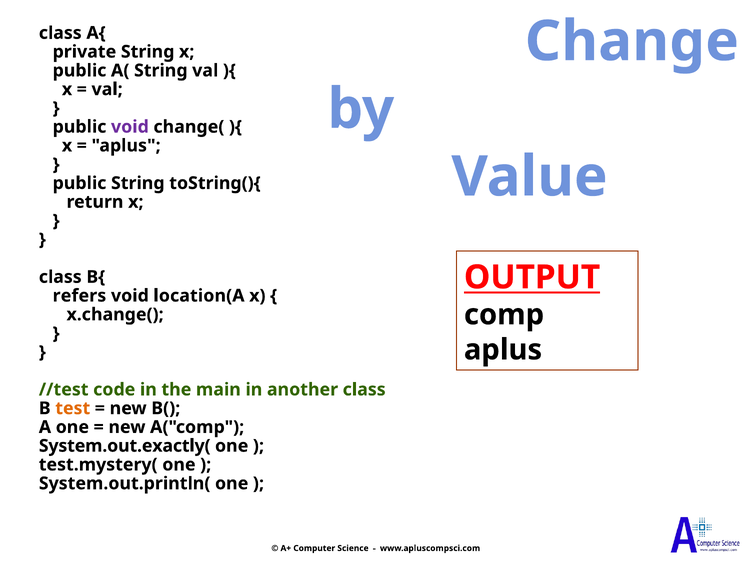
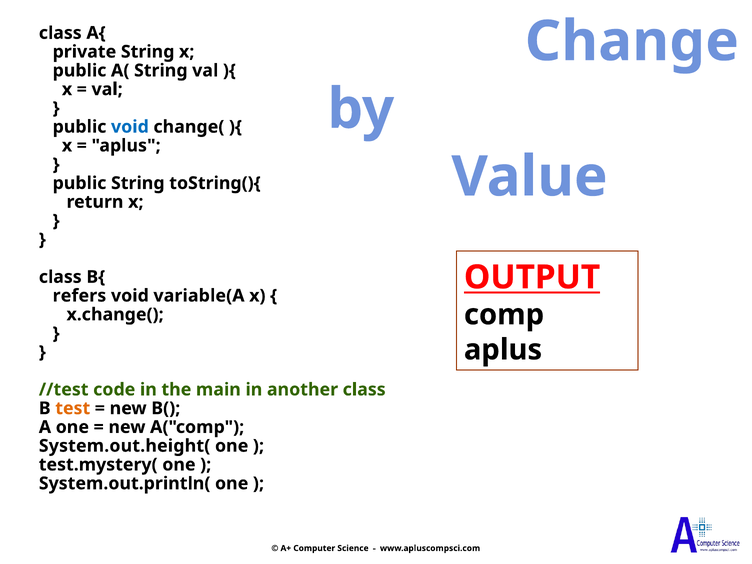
void colour: purple -> blue (130, 127)
location(A: location(A -> variable(A (199, 296)
System.out.exactly(: System.out.exactly( -> System.out.height( (125, 446)
